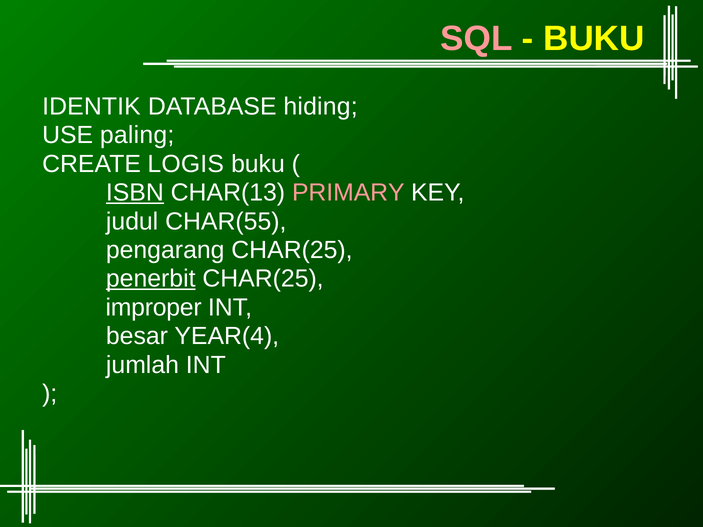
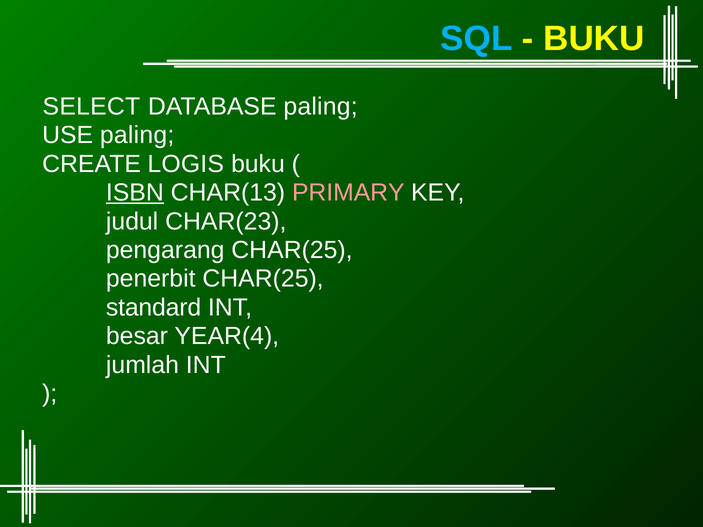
SQL colour: pink -> light blue (477, 39)
IDENTIK: IDENTIK -> SELECT (91, 106)
DATABASE hiding: hiding -> paling (321, 106)
CHAR(55: CHAR(55 -> CHAR(23 (226, 221)
penerbit underline: present -> none (151, 279)
improper: improper -> standard (154, 308)
